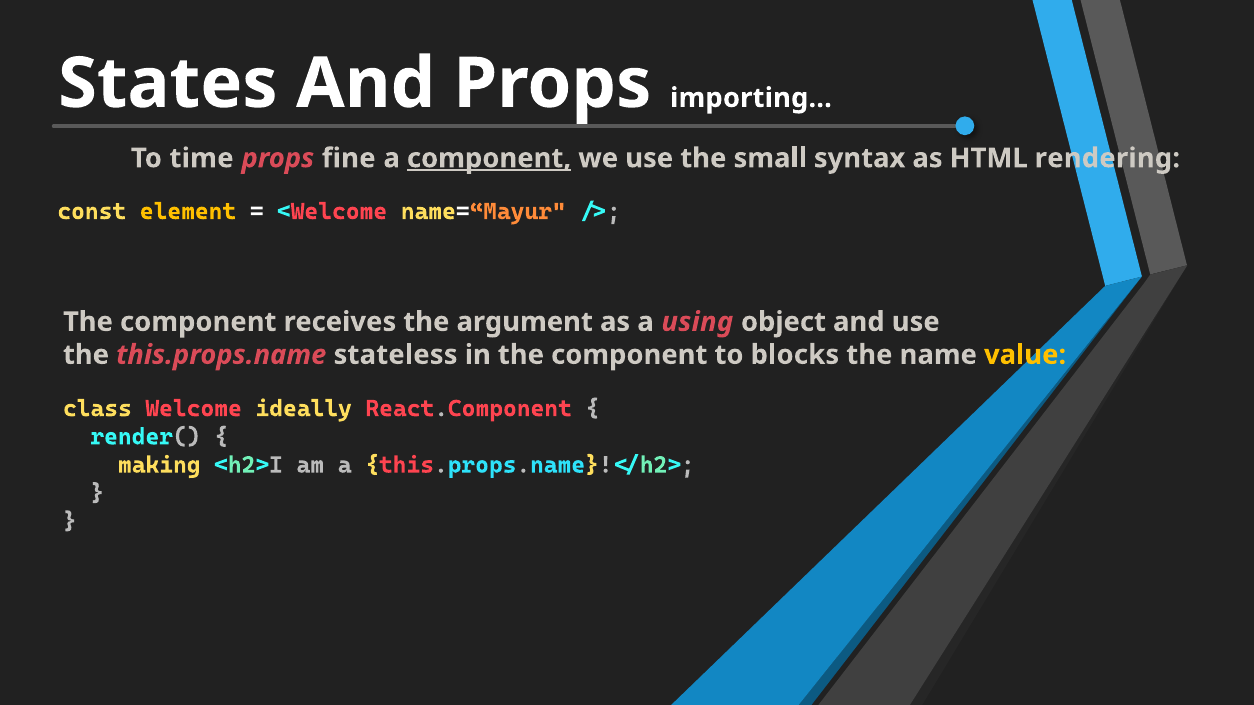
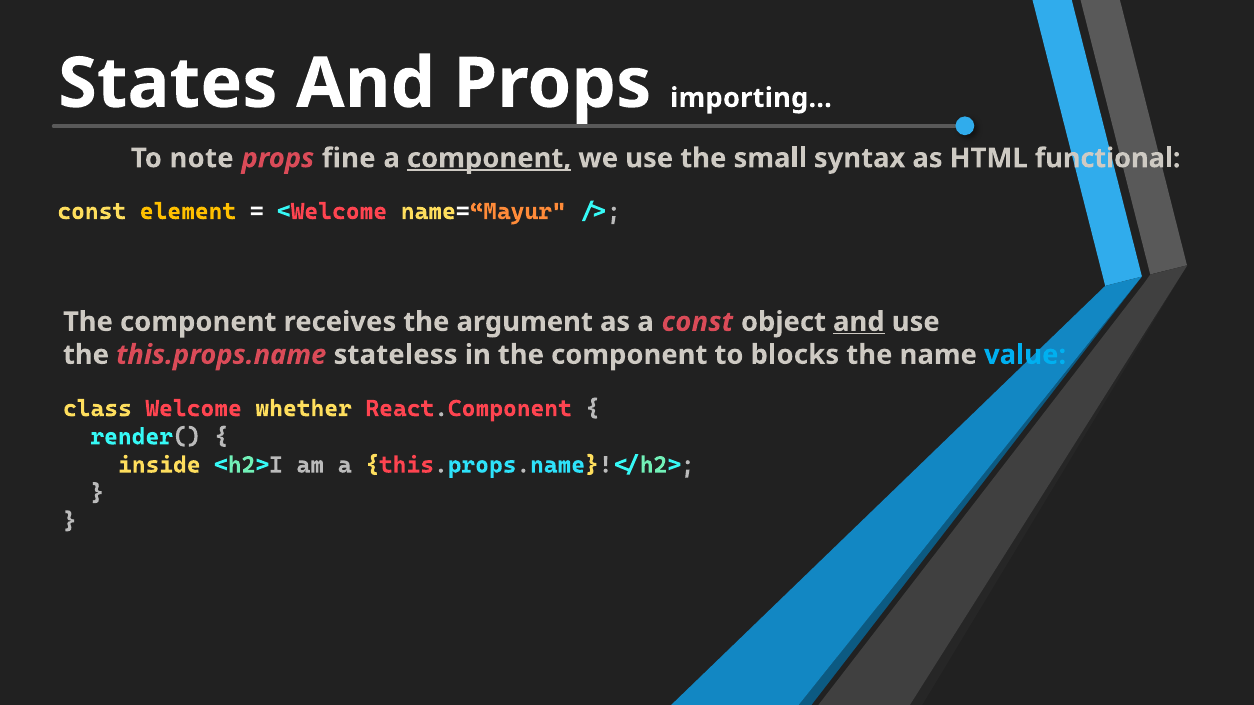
time: time -> note (202, 158)
rendering: rendering -> functional (1108, 158)
a using: using -> const (697, 322)
and underline: none -> present (859, 322)
value colour: yellow -> light blue (1025, 355)
ideally: ideally -> whether (304, 409)
making: making -> inside (159, 465)
